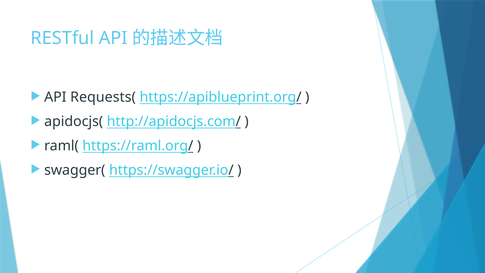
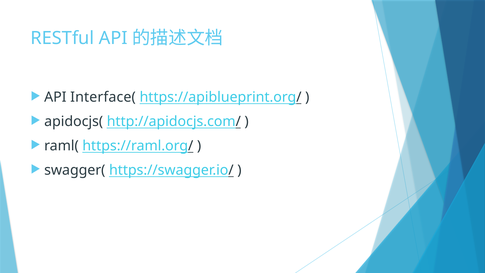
Requests(: Requests( -> Interface( (103, 97)
